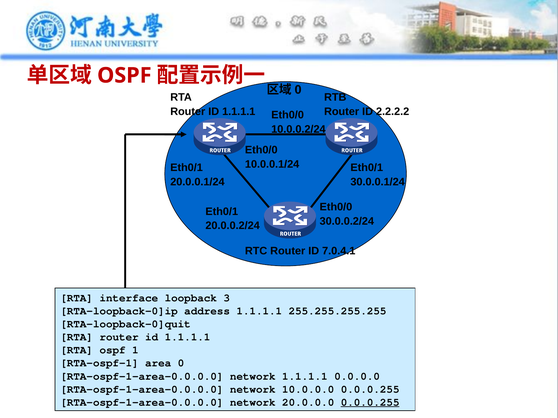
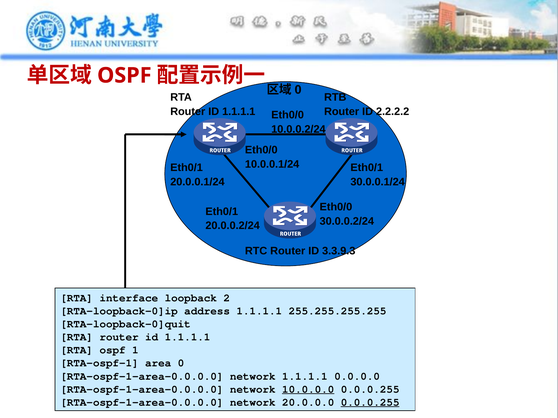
7.0.4.1: 7.0.4.1 -> 3.3.9.3 (339, 251)
3: 3 -> 2 (227, 298)
10.0.0.0 underline: none -> present (308, 390)
